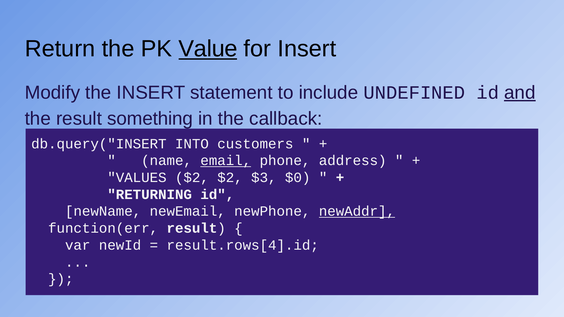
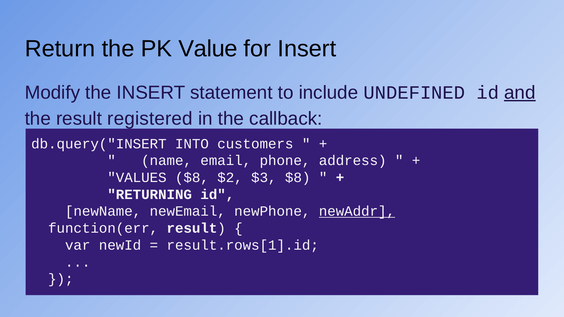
Value underline: present -> none (208, 49)
something: something -> registered (150, 119)
email underline: present -> none (226, 161)
VALUES $2: $2 -> $8 (192, 178)
$3 $0: $0 -> $8 (298, 178)
result.rows[4].id: result.rows[4].id -> result.rows[1].id (243, 245)
